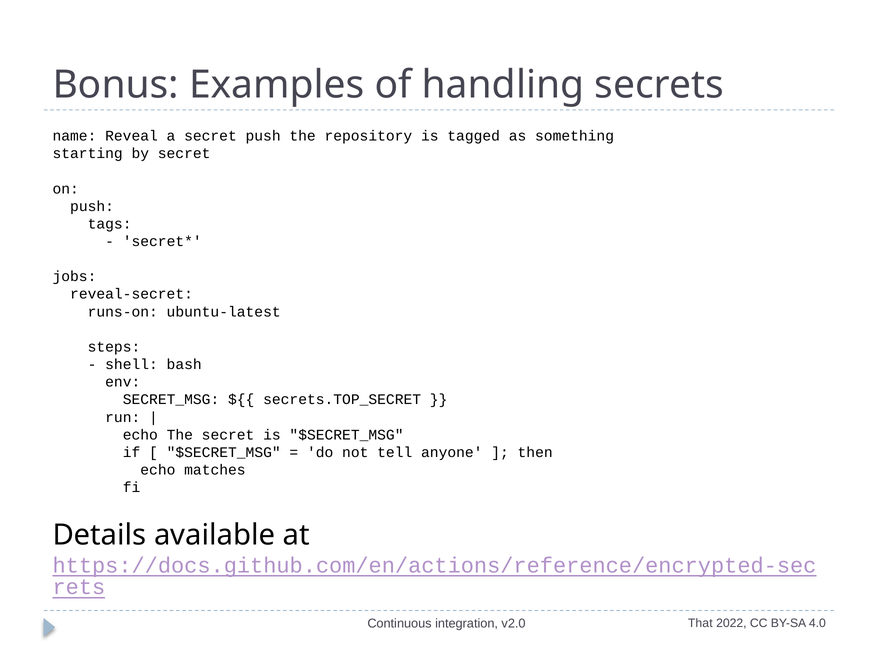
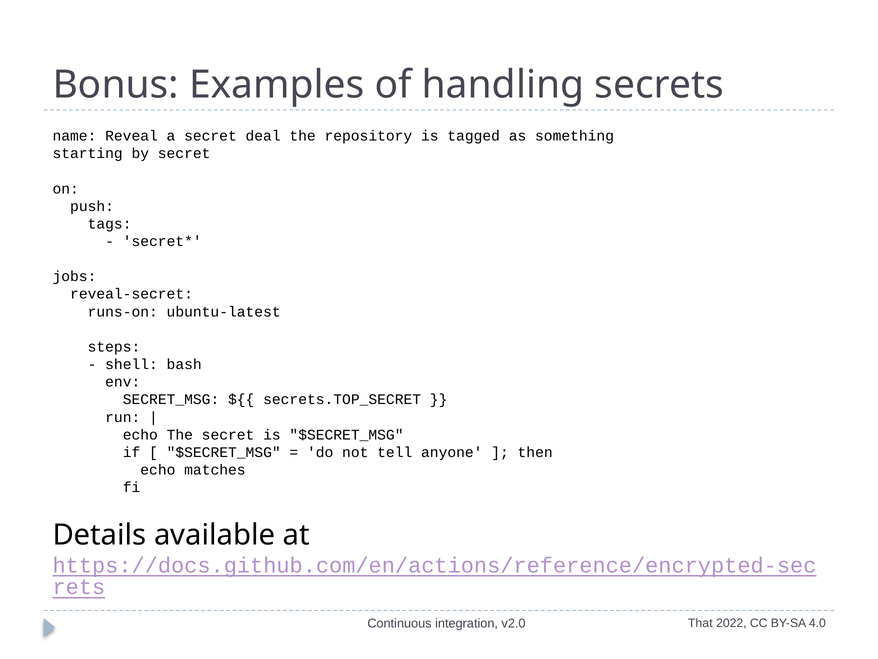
secret push: push -> deal (263, 136)
